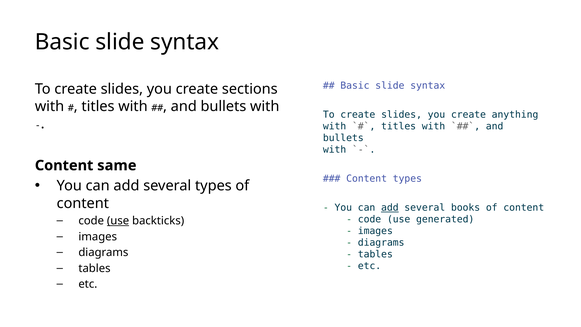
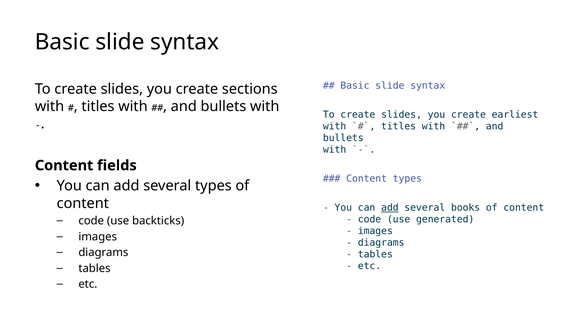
anything: anything -> earliest (515, 115)
same: same -> fields (117, 165)
use underline: present -> none (118, 221)
